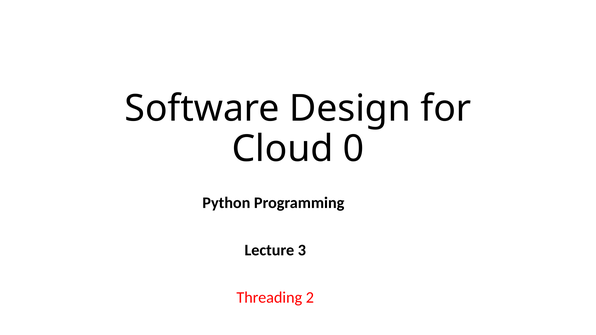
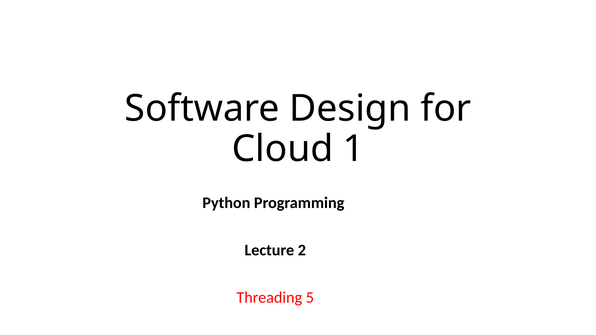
0: 0 -> 1 (354, 149)
3: 3 -> 2 (302, 250)
2: 2 -> 5 (310, 298)
